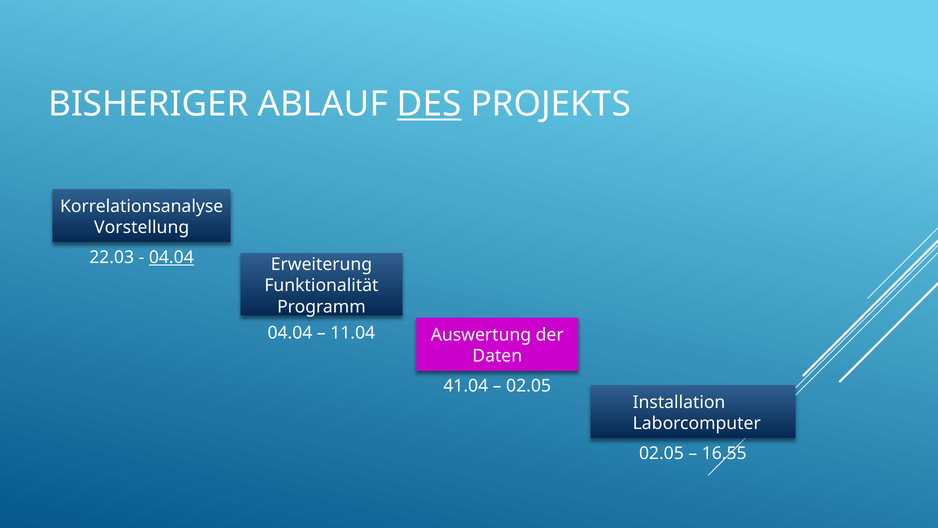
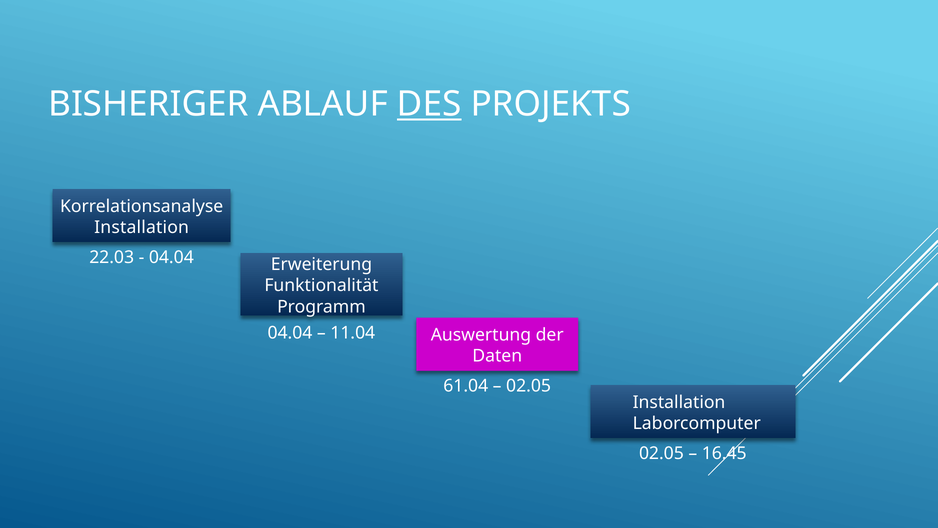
Vorstellung: Vorstellung -> Installation (142, 227)
04.04 underline: present -> none (171, 257)
41.04: 41.04 -> 61.04 (466, 386)
16.55: 16.55 -> 16.45 (724, 453)
